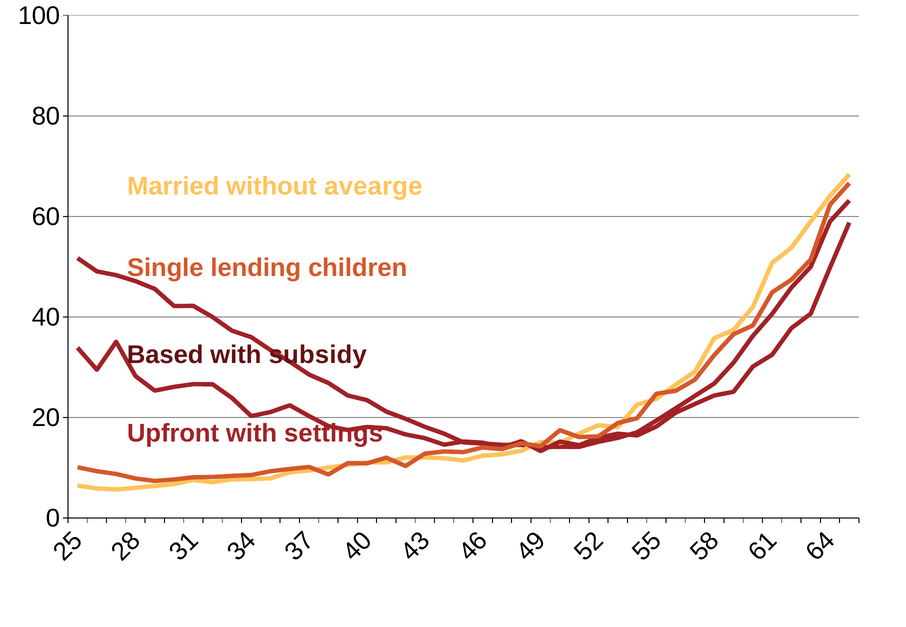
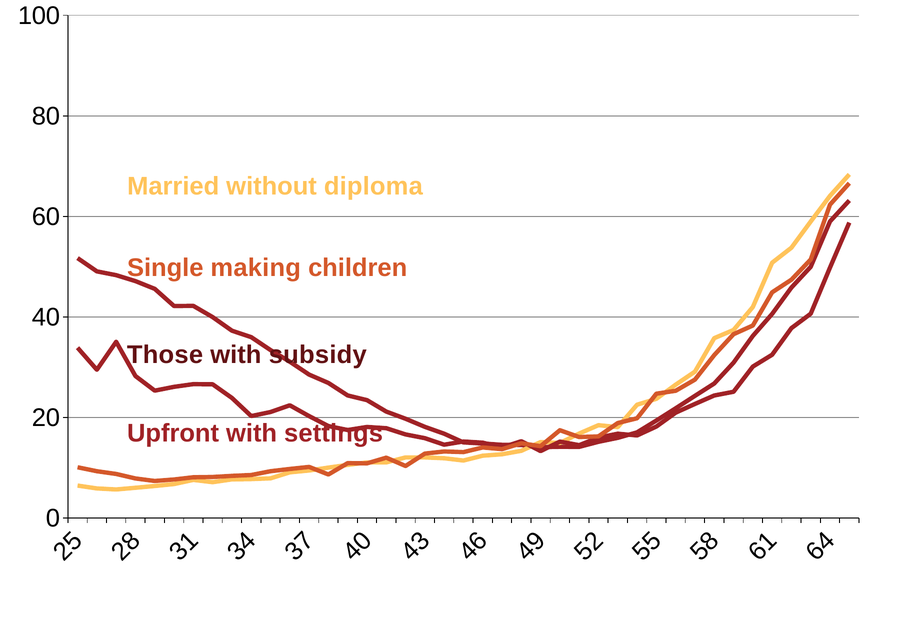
avearge: avearge -> diploma (373, 186)
lending: lending -> making (256, 268)
Based: Based -> Those (165, 355)
